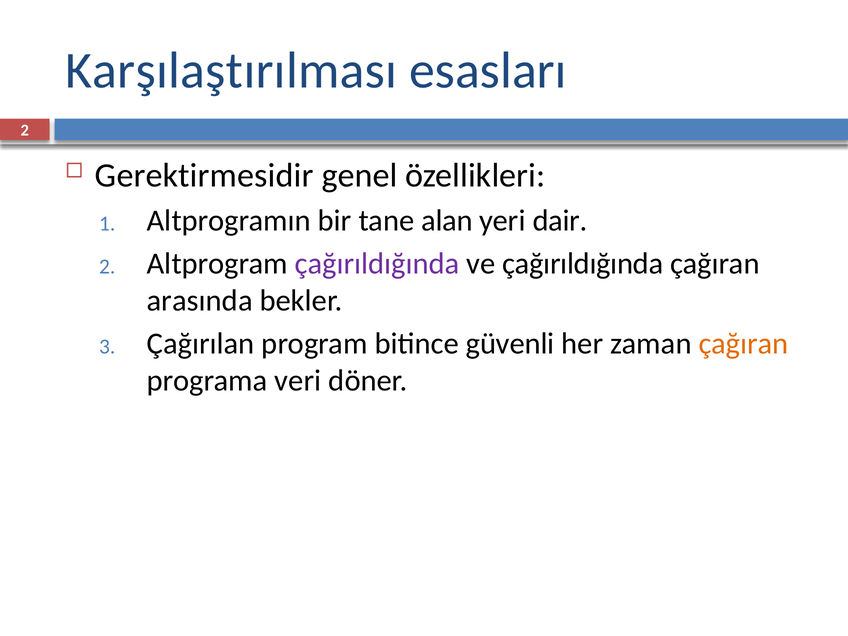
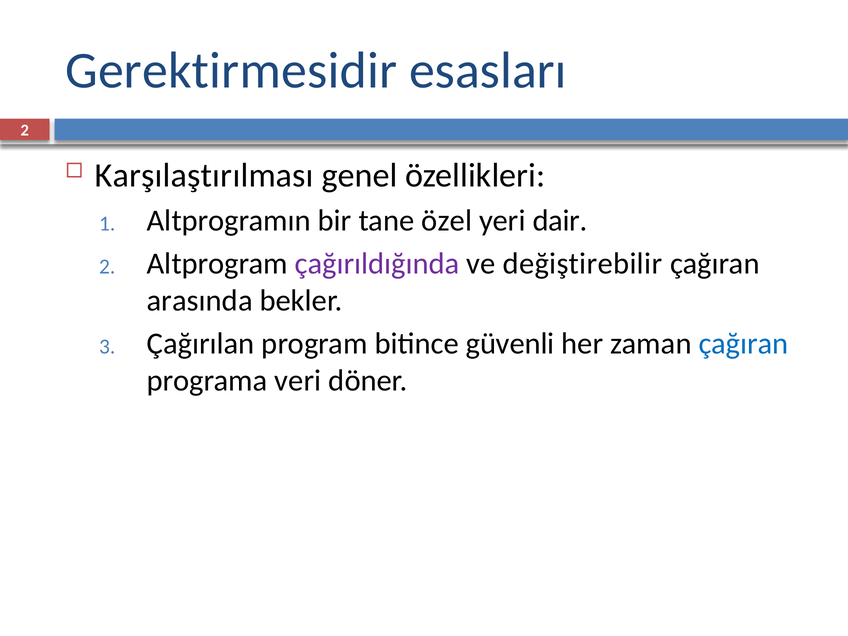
Karşılaştırılması: Karşılaştırılması -> Gerektirmesidir (231, 71)
Gerektirmesidir: Gerektirmesidir -> Karşılaştırılması (204, 175)
alan: alan -> özel (447, 221)
ve çağırıldığında: çağırıldığında -> değiştirebilir (582, 264)
çağıran colour: orange -> blue (743, 344)
